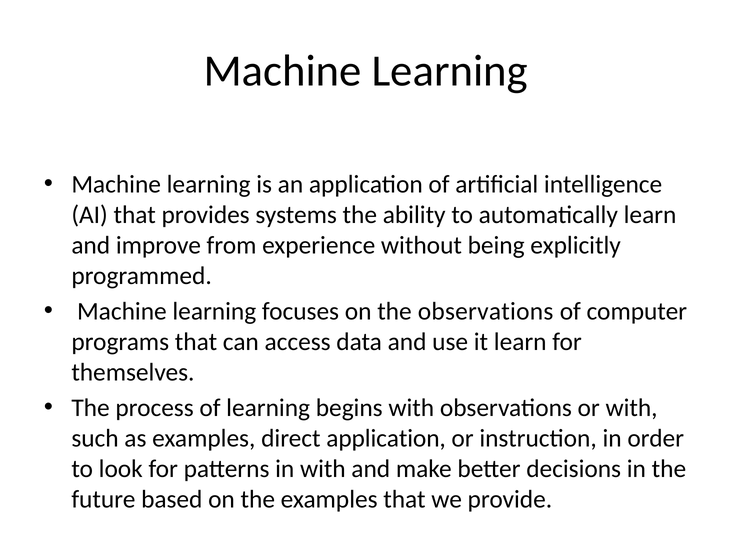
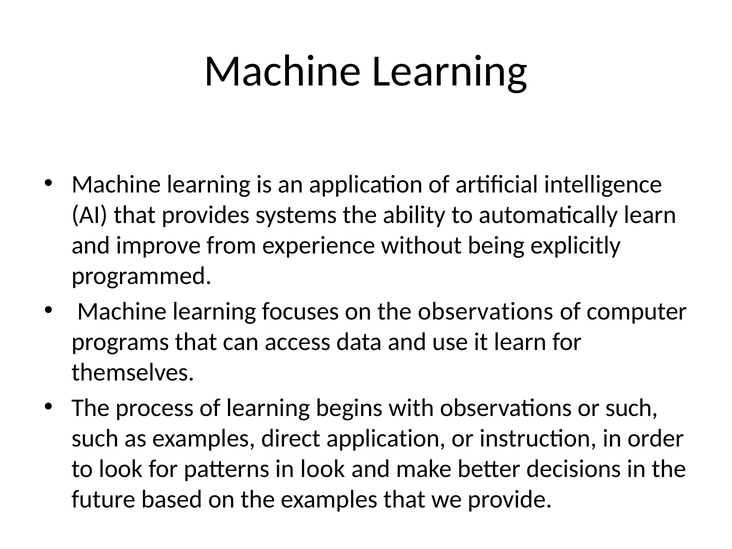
or with: with -> such (632, 408)
in with: with -> look (323, 469)
